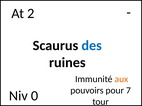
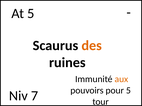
At 2: 2 -> 5 (31, 13)
des colour: blue -> orange (92, 46)
pour 7: 7 -> 5 (128, 91)
0: 0 -> 7 (35, 96)
